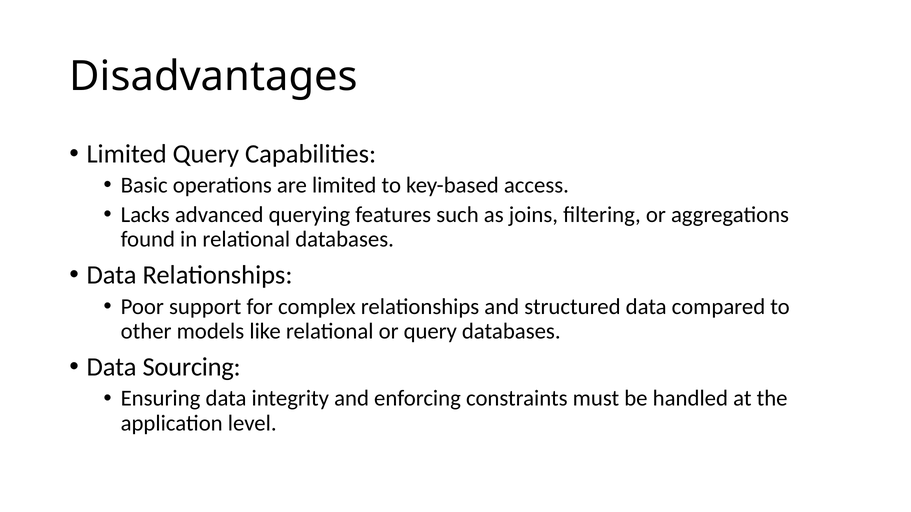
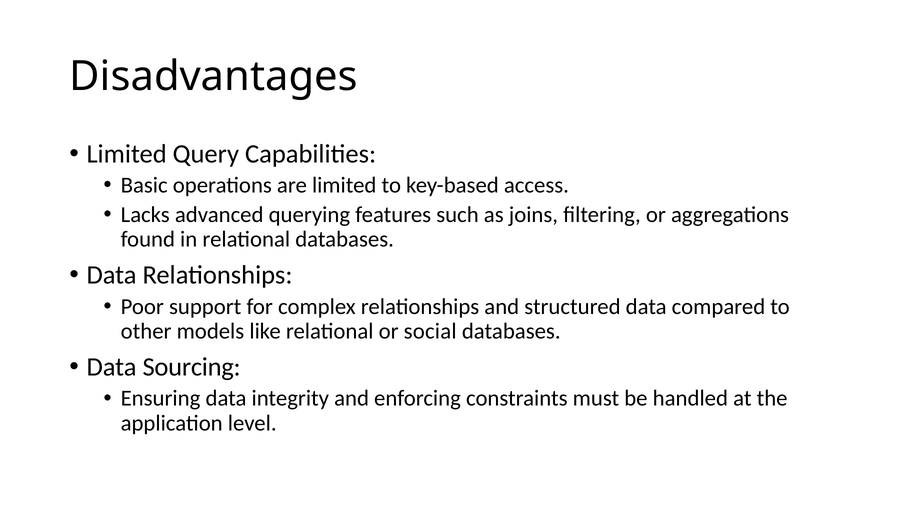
or query: query -> social (430, 331)
